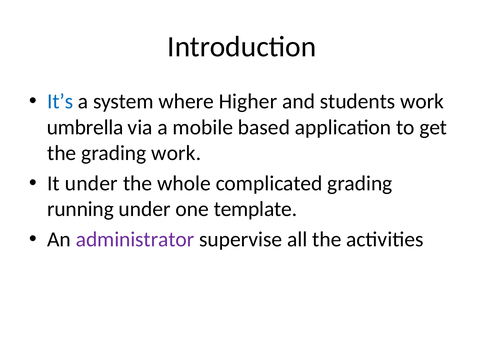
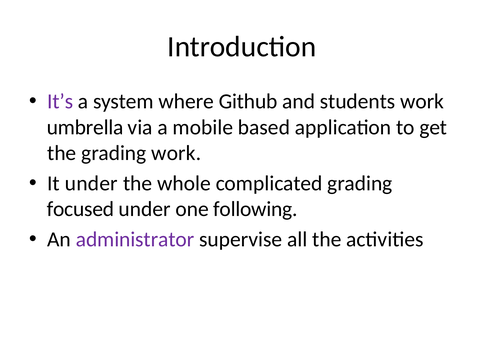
It’s colour: blue -> purple (60, 102)
Higher: Higher -> Github (248, 102)
running: running -> focused (81, 209)
template: template -> following (255, 209)
